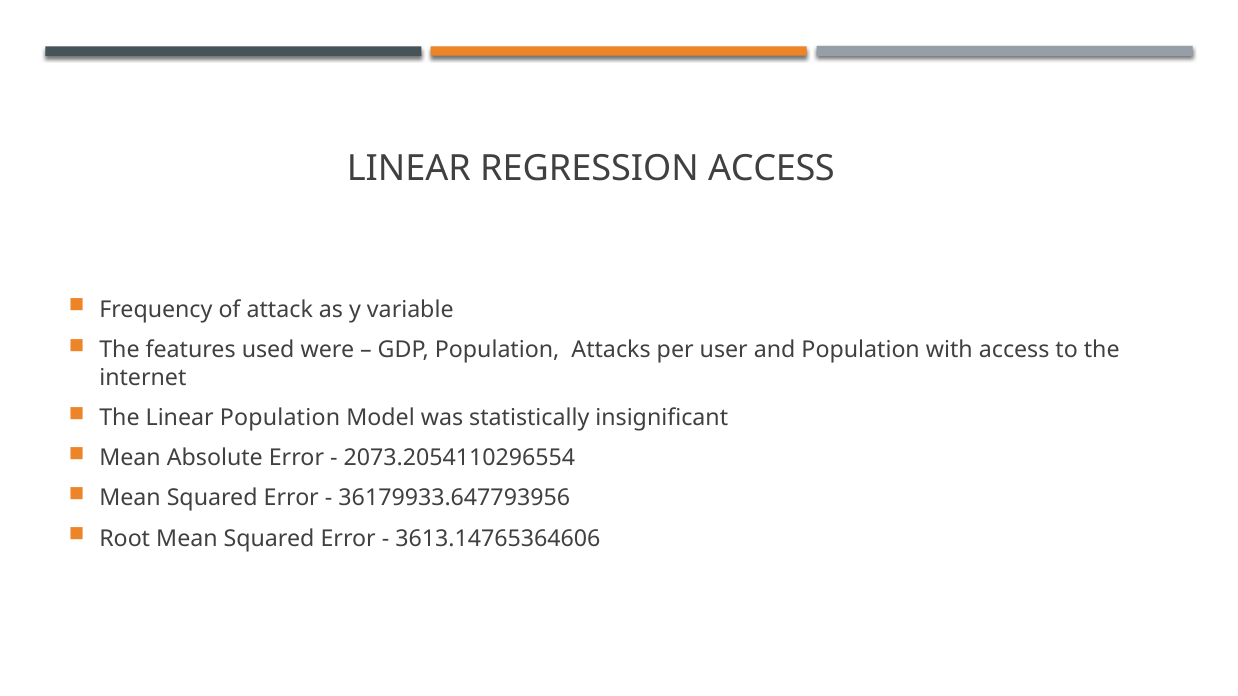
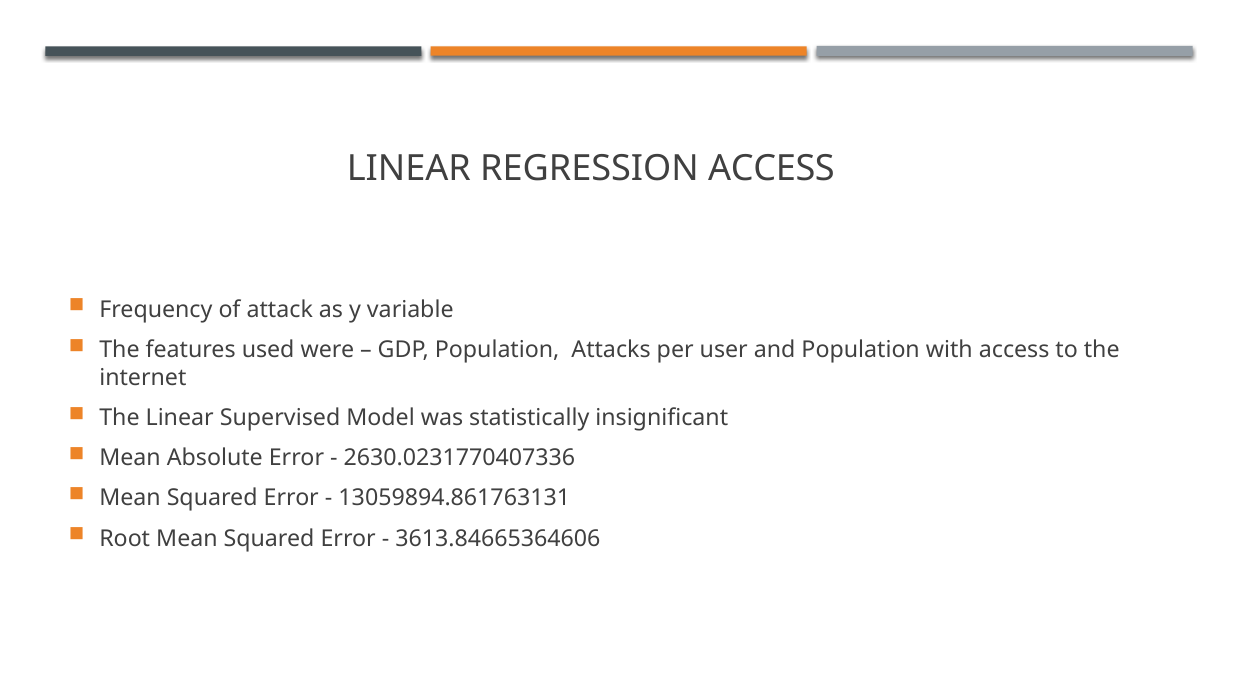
Linear Population: Population -> Supervised (280, 418)
2073.2054110296554: 2073.2054110296554 -> 2630.0231770407336 (459, 458)
36179933.647793956: 36179933.647793956 -> 13059894.861763131 (454, 499)
3613.14765364606: 3613.14765364606 -> 3613.84665364606 (498, 539)
